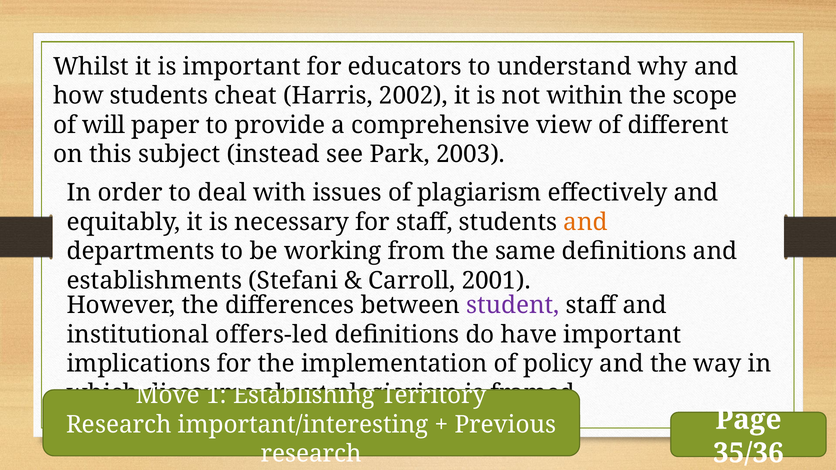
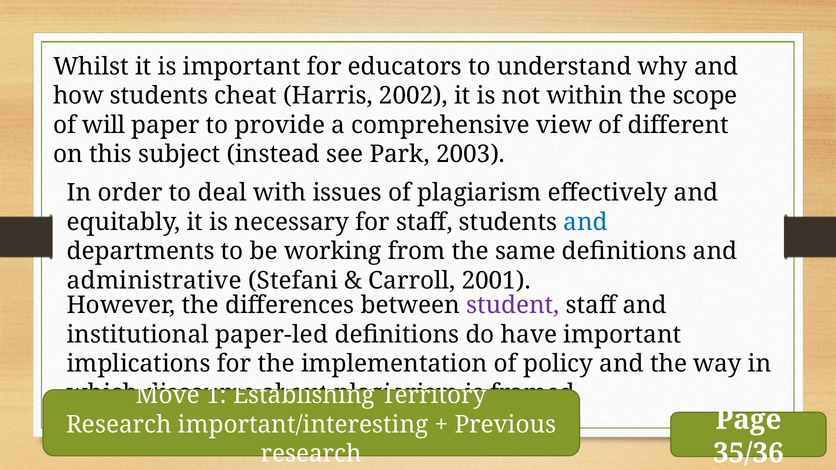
and colour: orange -> blue (586, 222)
establishments: establishments -> administrative (154, 281)
offers-led: offers-led -> paper-led (272, 335)
